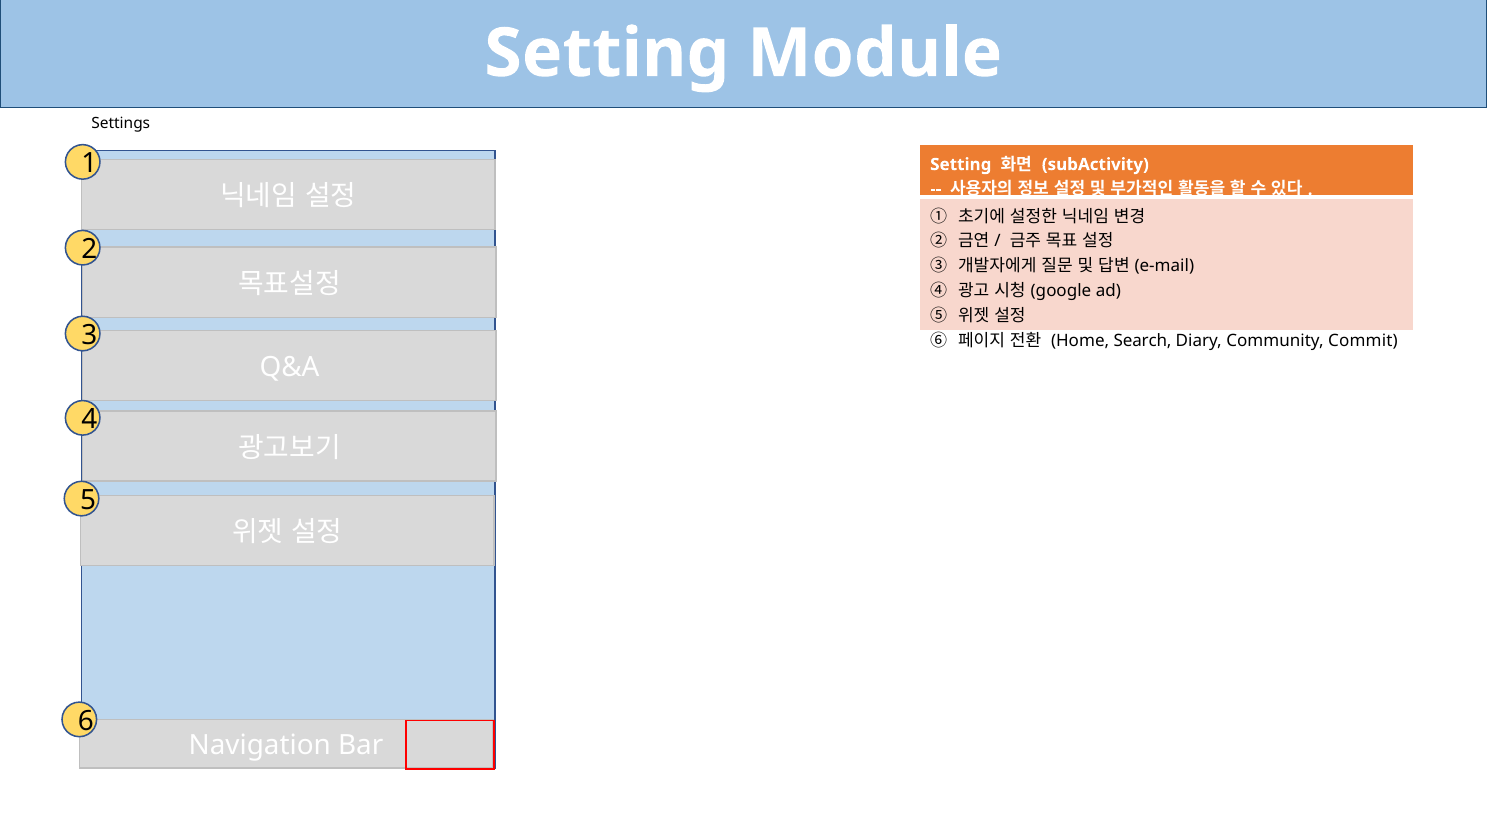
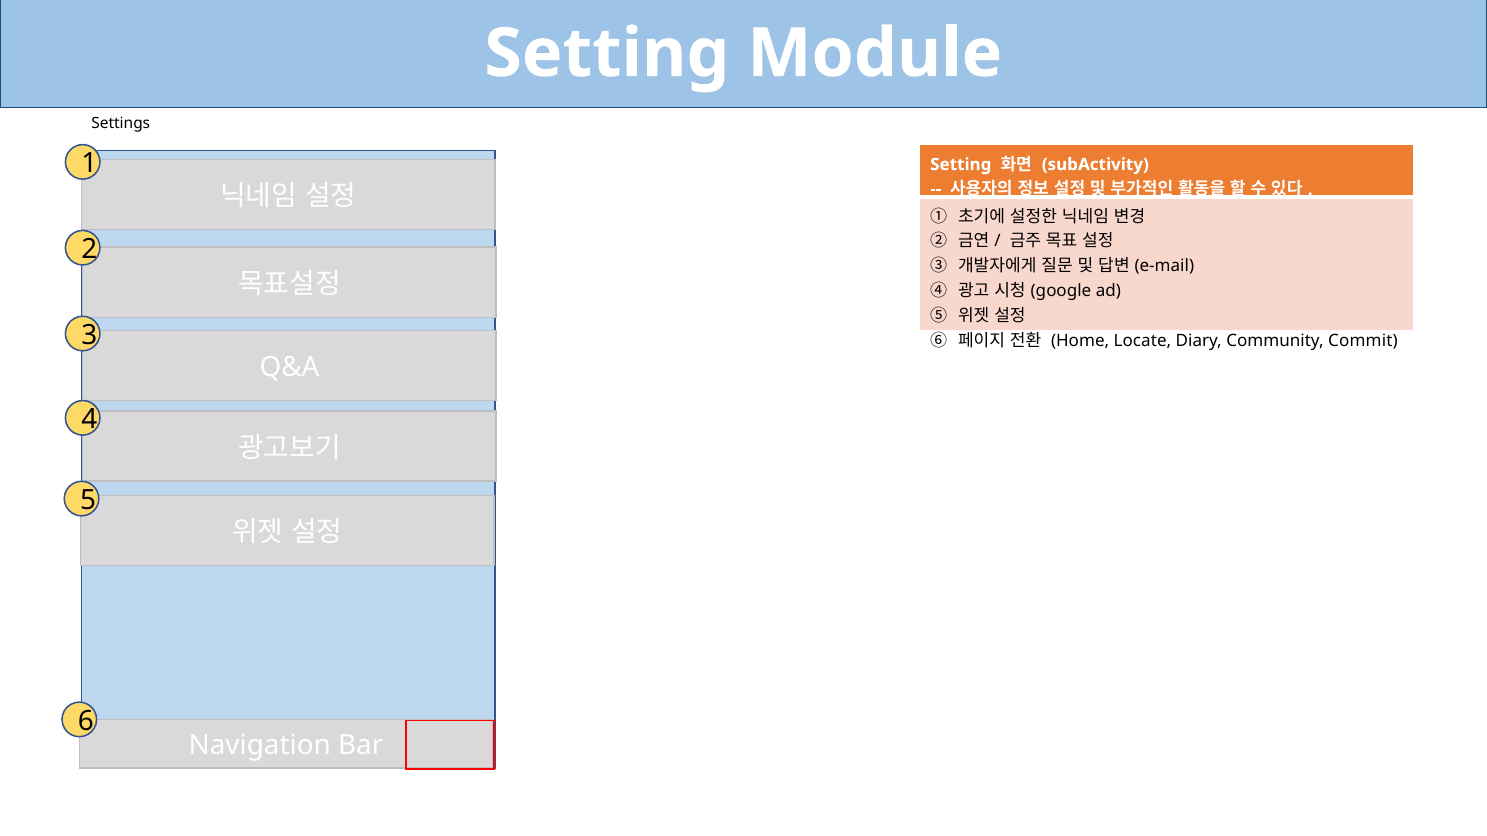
Search: Search -> Locate (1142, 341)
